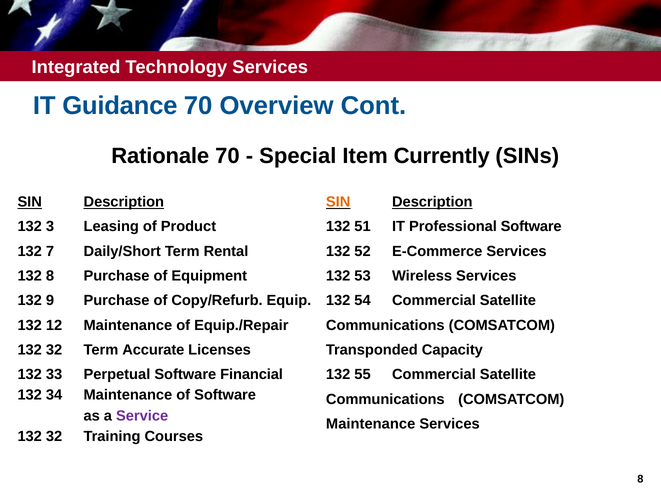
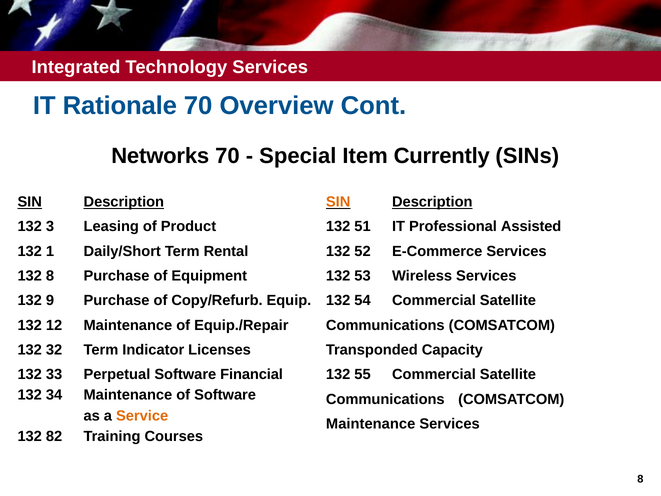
Guidance: Guidance -> Rationale (120, 106)
Rationale: Rationale -> Networks (160, 156)
Professional Software: Software -> Assisted (531, 227)
7: 7 -> 1 (50, 251)
Accurate: Accurate -> Indicator (153, 350)
Service colour: purple -> orange (142, 415)
32: 32 -> 82 (54, 436)
